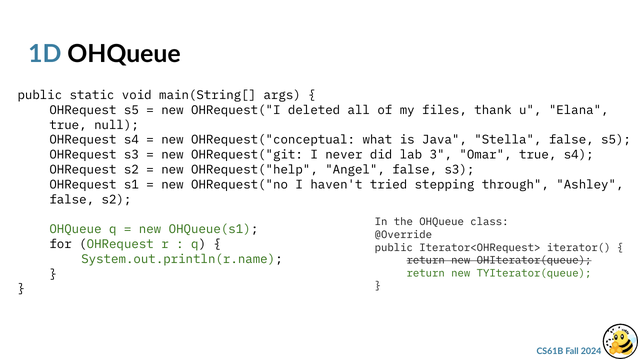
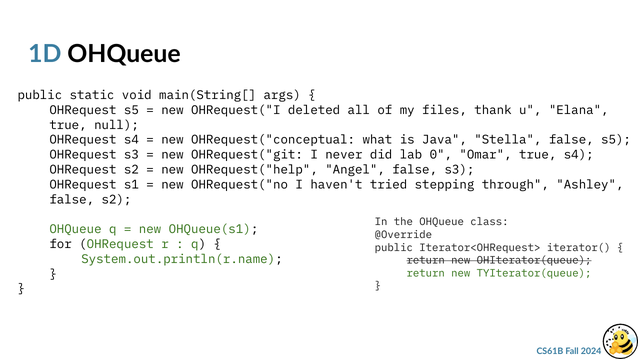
3: 3 -> 0 (441, 155)
